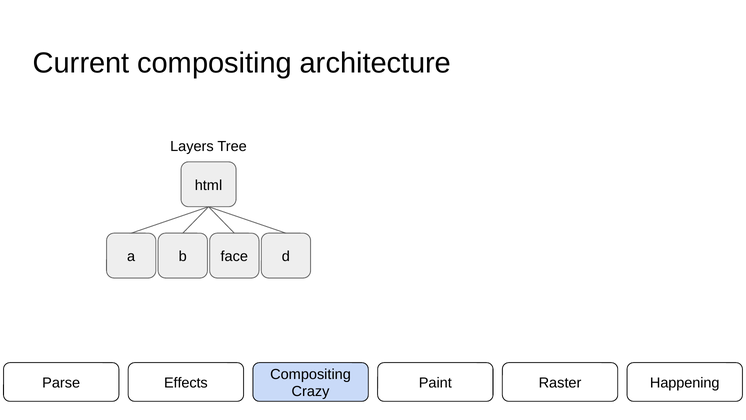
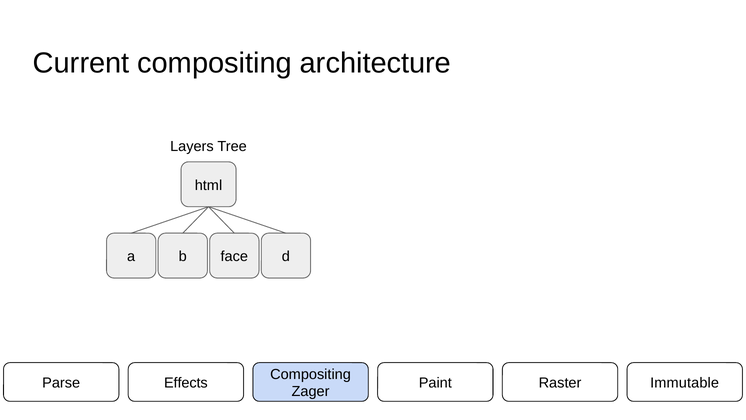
Happening: Happening -> Immutable (685, 383)
Crazy: Crazy -> Zager (311, 391)
